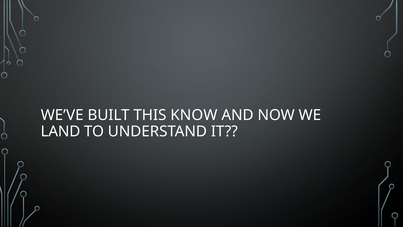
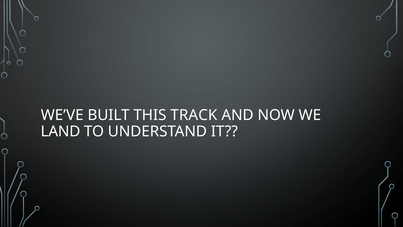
KNOW: KNOW -> TRACK (194, 115)
